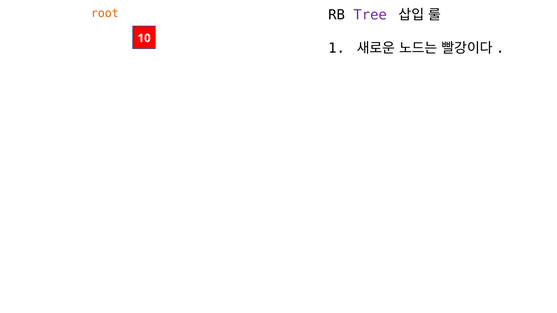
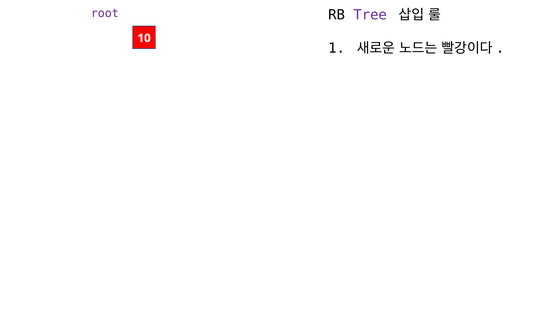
root colour: orange -> purple (105, 13)
